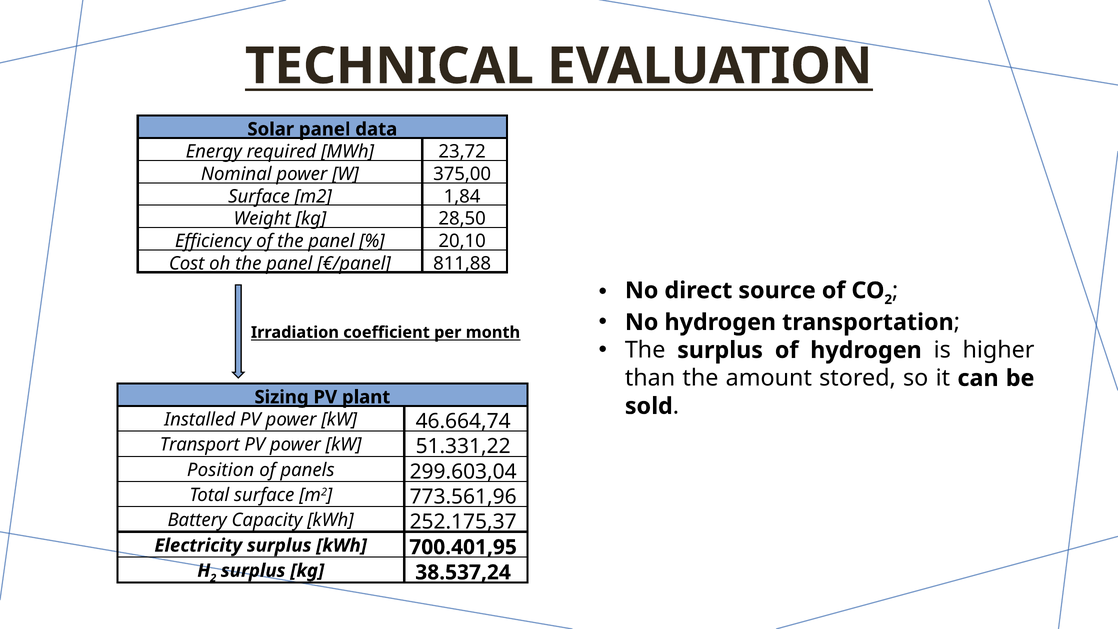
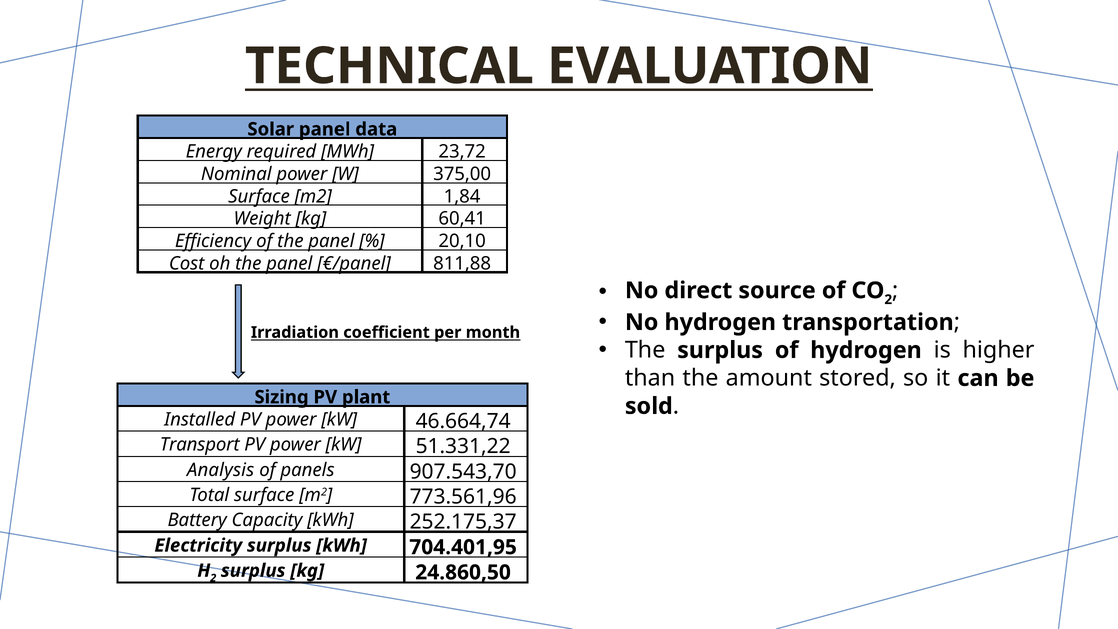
28,50: 28,50 -> 60,41 (462, 219)
Position: Position -> Analysis (221, 470)
299.603,04: 299.603,04 -> 907.543,70 (463, 472)
700.401,95: 700.401,95 -> 704.401,95 (463, 547)
38.537,24: 38.537,24 -> 24.860,50 (463, 572)
